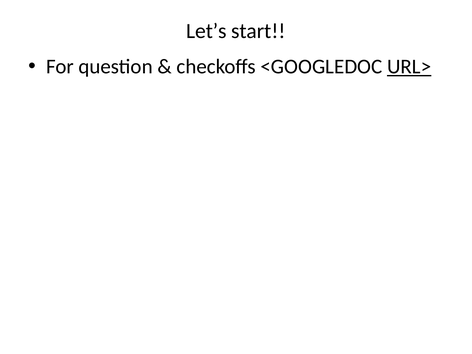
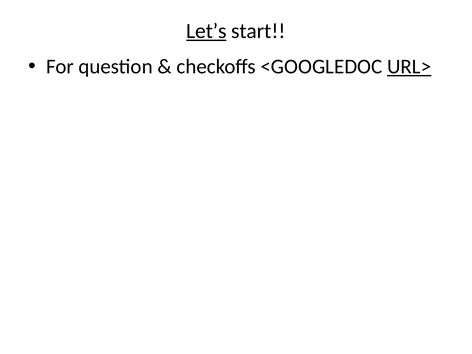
Let’s underline: none -> present (206, 31)
